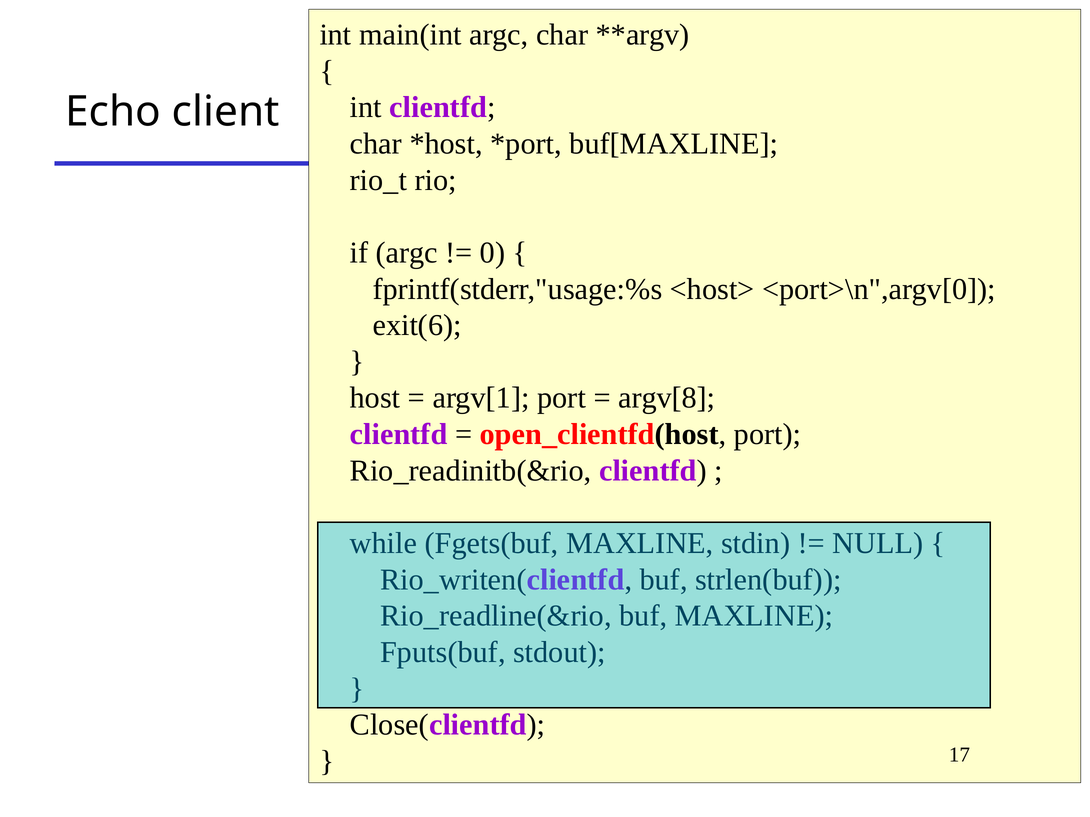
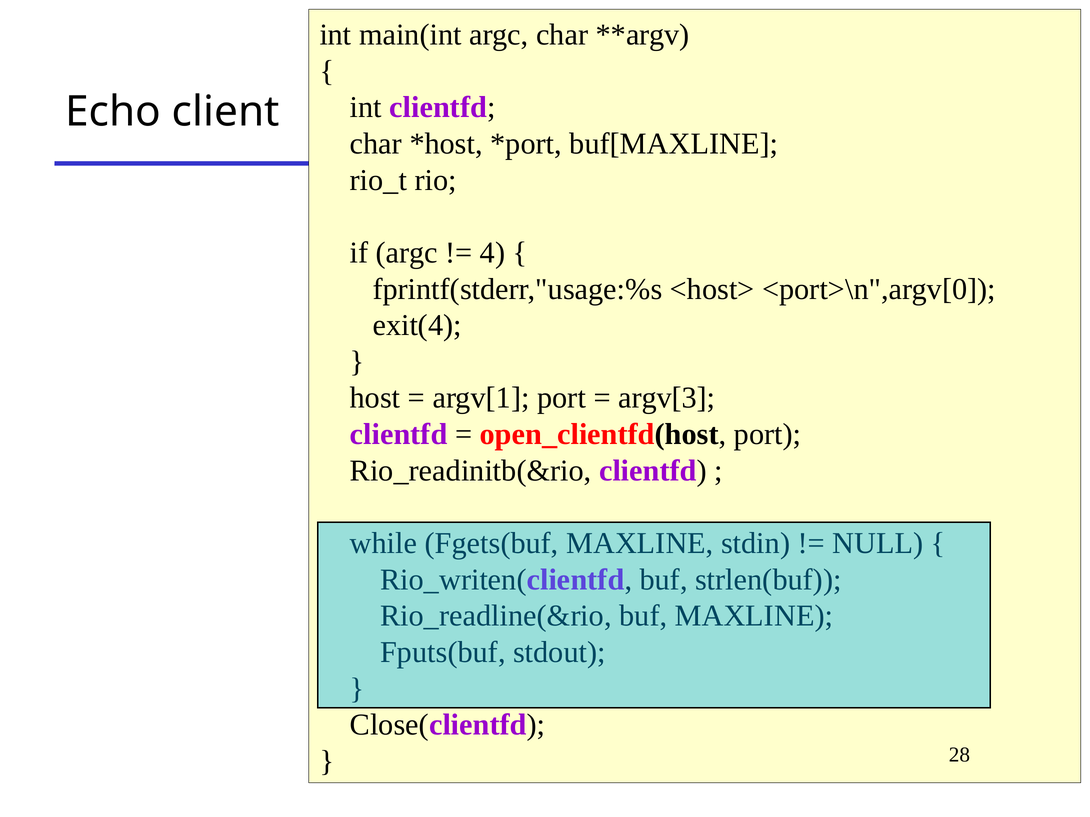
0: 0 -> 4 (493, 253)
exit(6: exit(6 -> exit(4 (417, 326)
argv[8: argv[8 -> argv[3 (667, 398)
17: 17 -> 28 (959, 755)
